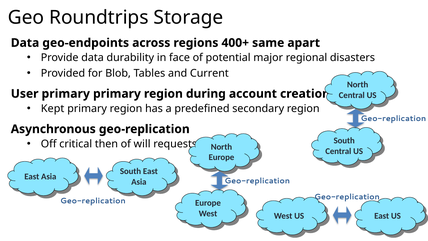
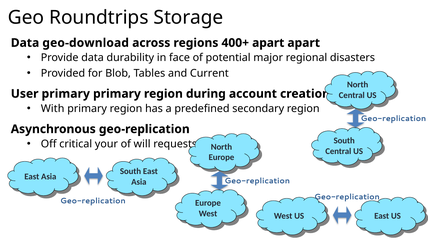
geo-endpoints: geo-endpoints -> geo-download (86, 43)
400+ same: same -> apart (268, 43)
Kept: Kept -> With (53, 109)
then: then -> your (106, 144)
